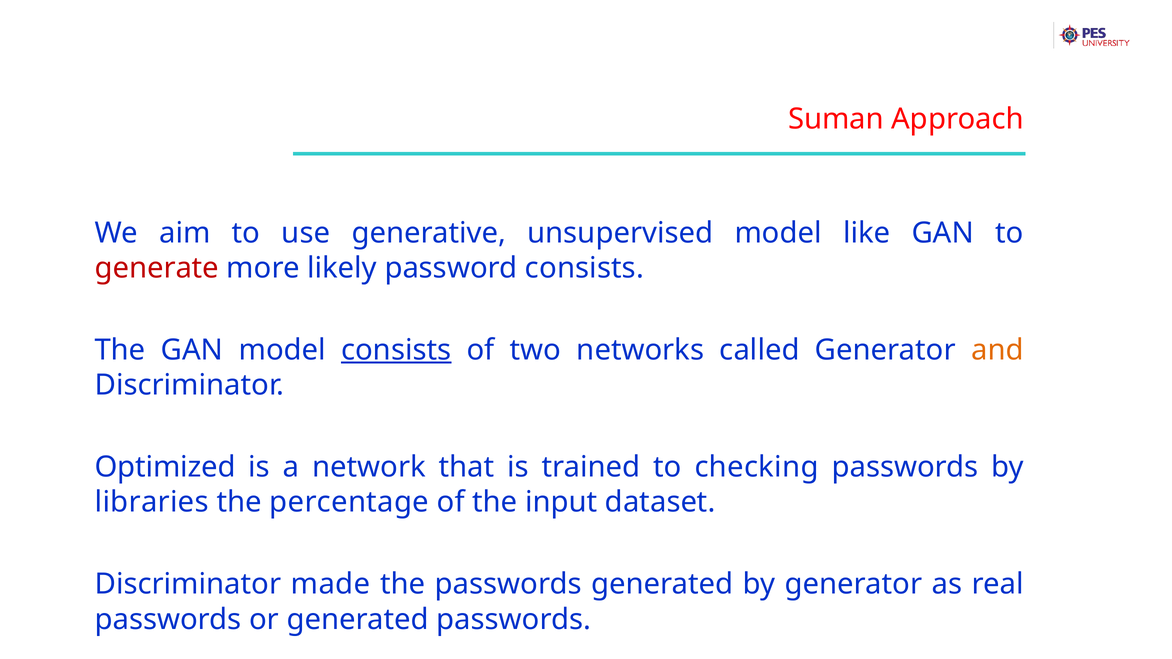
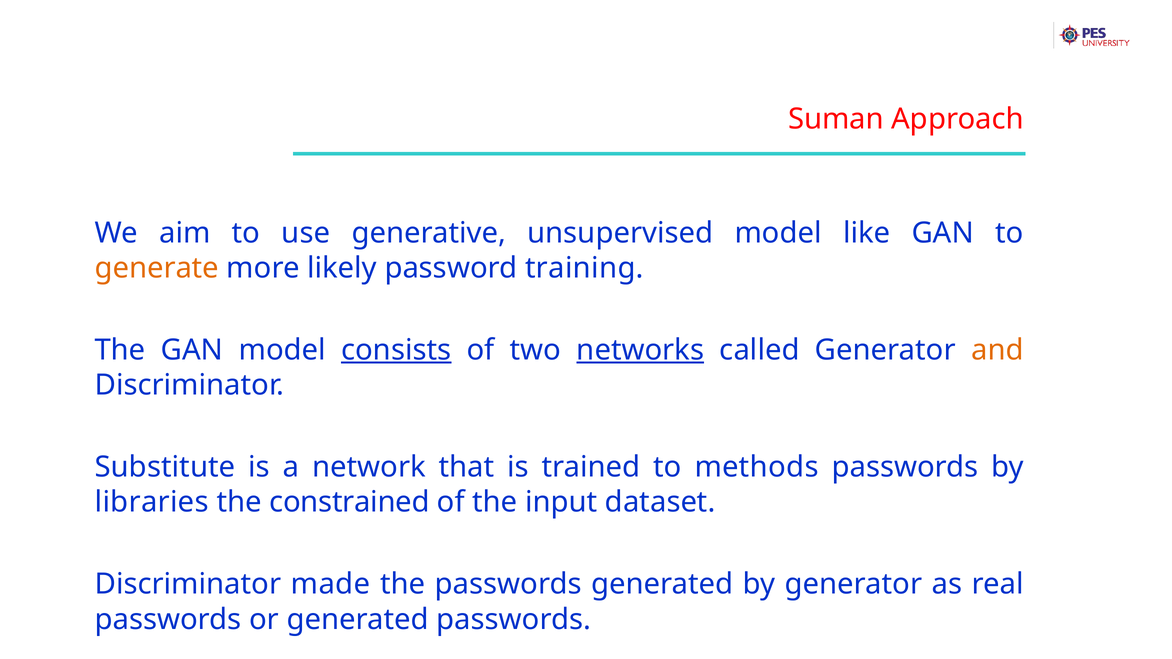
generate colour: red -> orange (157, 268)
password consists: consists -> training (584, 268)
networks underline: none -> present (640, 350)
Optimized: Optimized -> Substitute (165, 467)
checking: checking -> methods (757, 467)
percentage: percentage -> constrained (349, 502)
